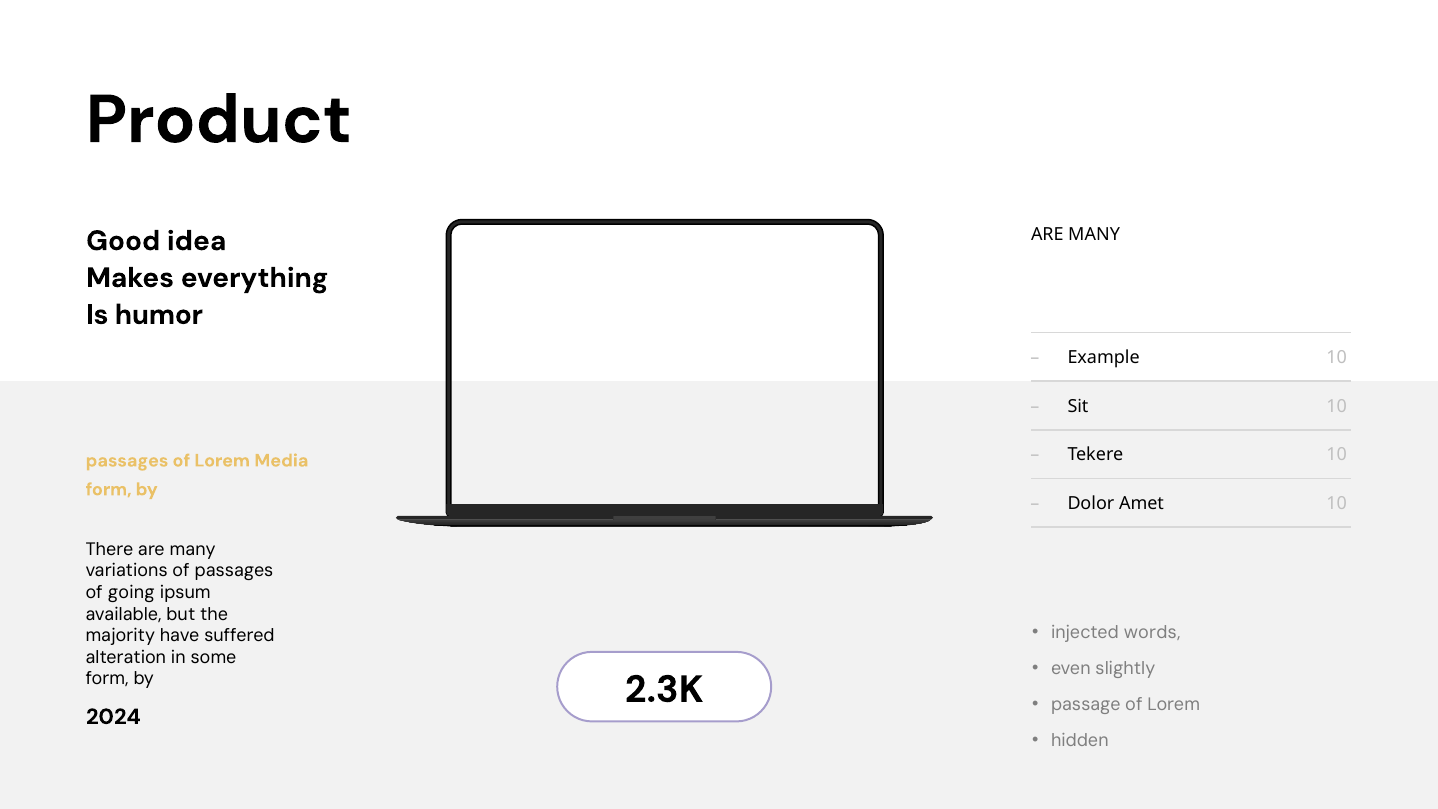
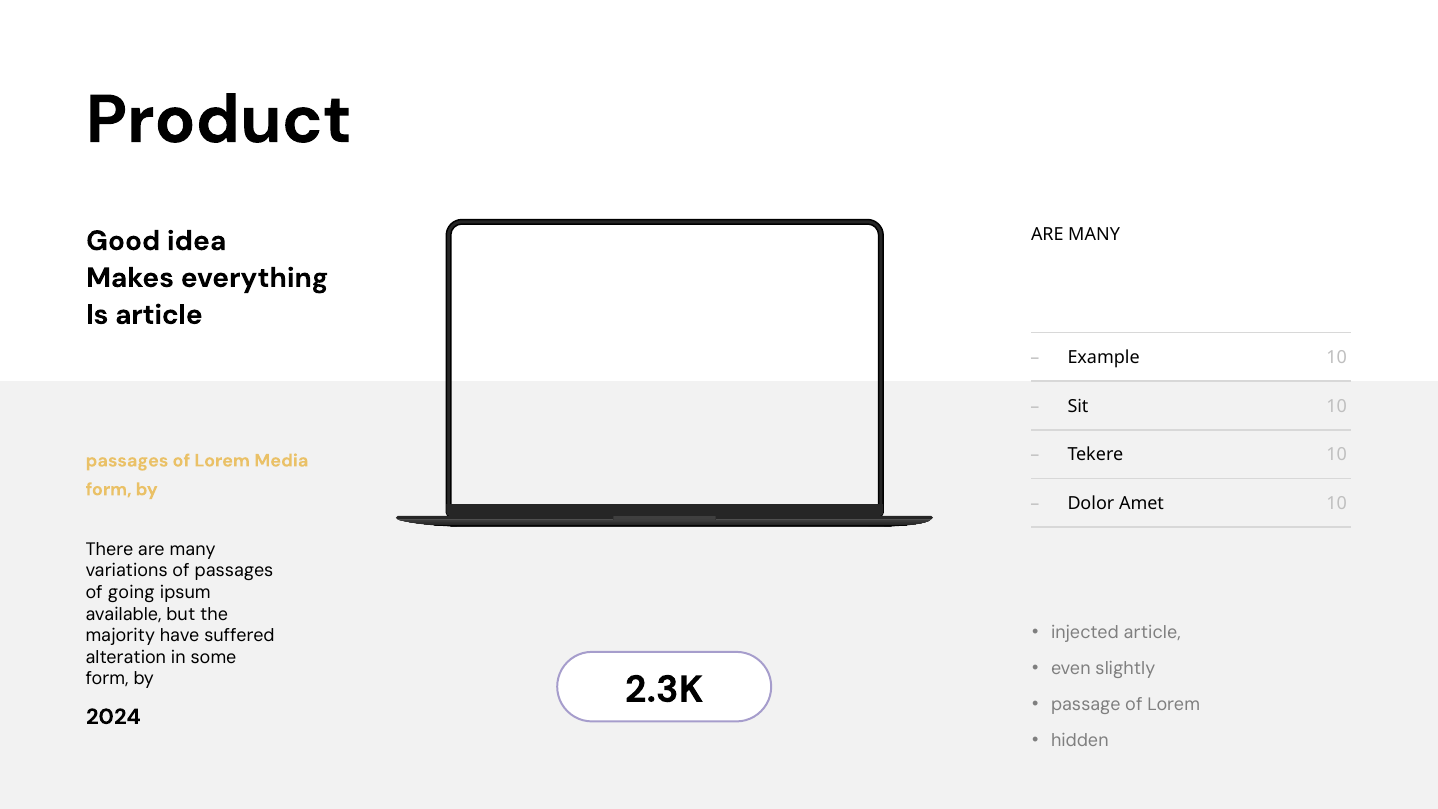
Is humor: humor -> article (159, 315)
injected words: words -> article (1152, 633)
